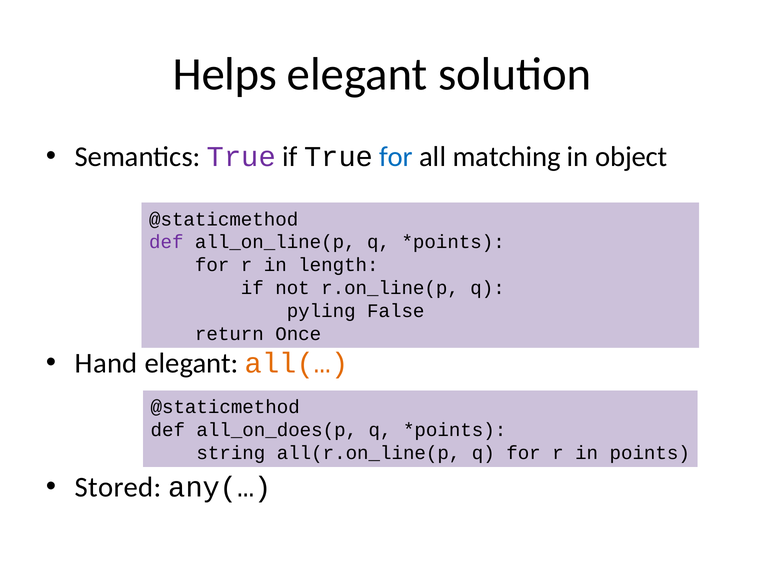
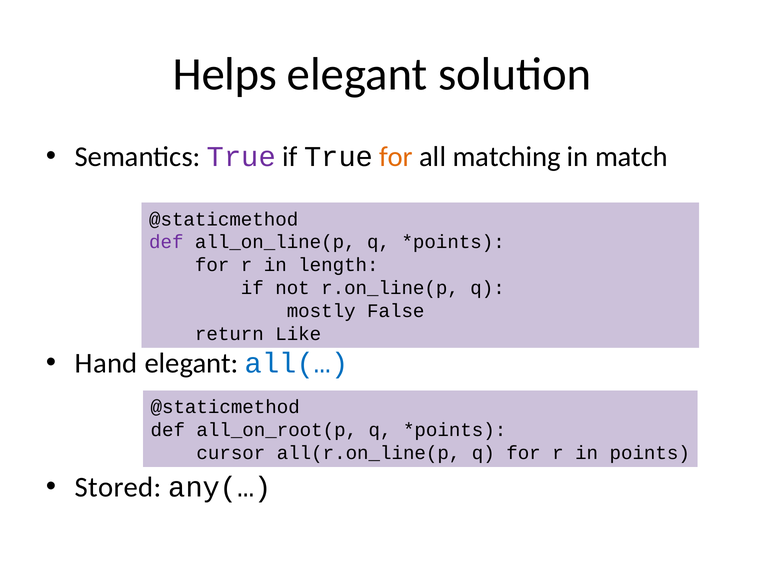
for colour: blue -> orange (396, 157)
object: object -> match (631, 157)
pyling: pyling -> mostly (321, 311)
Once: Once -> Like (298, 334)
all(… colour: orange -> blue (297, 363)
all_on_does(p: all_on_does(p -> all_on_root(p (277, 430)
string: string -> cursor (231, 453)
